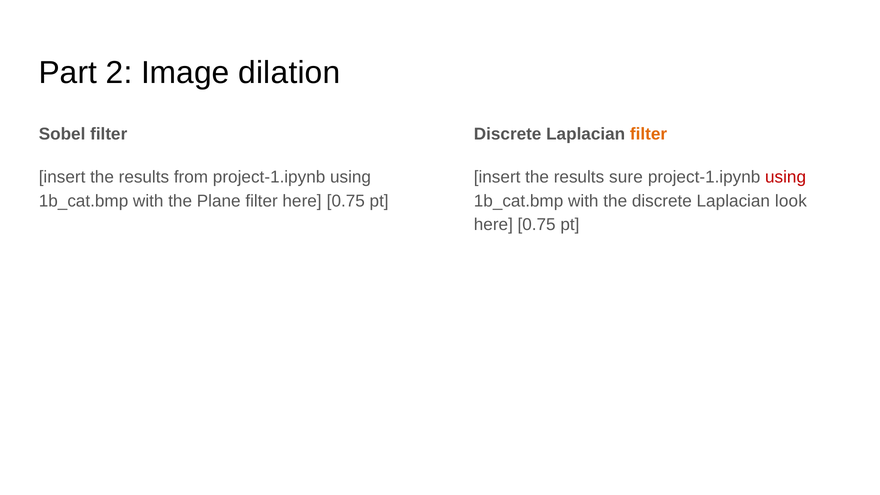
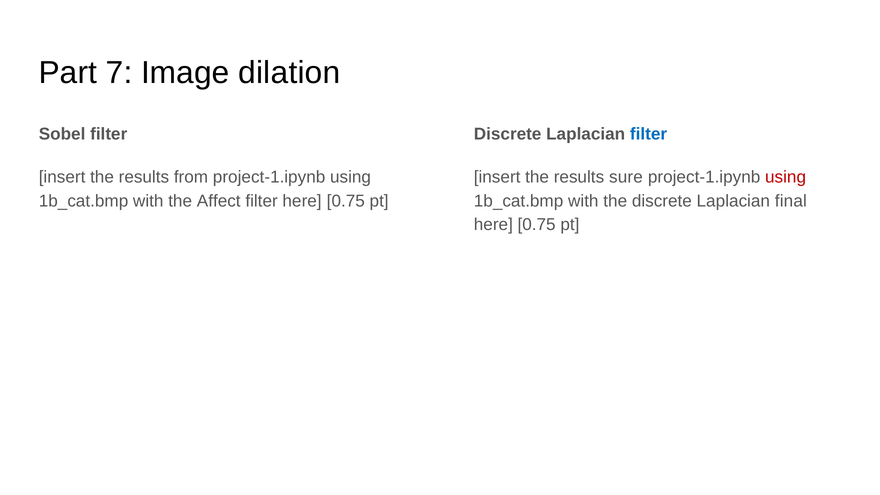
2: 2 -> 7 (119, 73)
filter colour: orange -> blue (649, 134)
Plane: Plane -> Affect (219, 201)
look: look -> final (791, 201)
